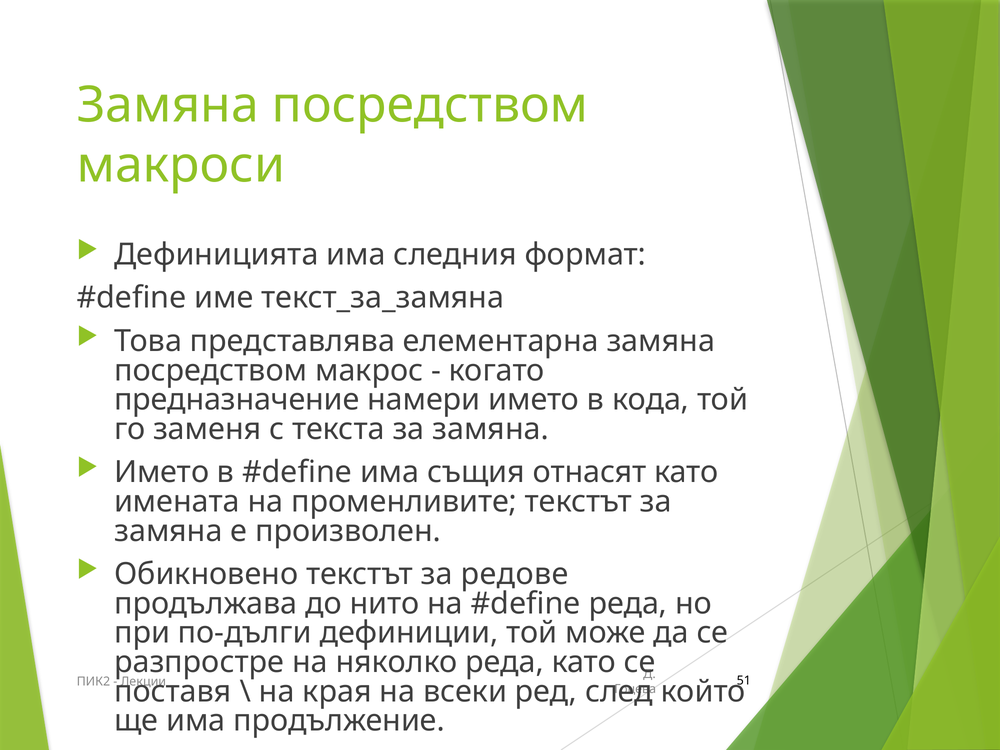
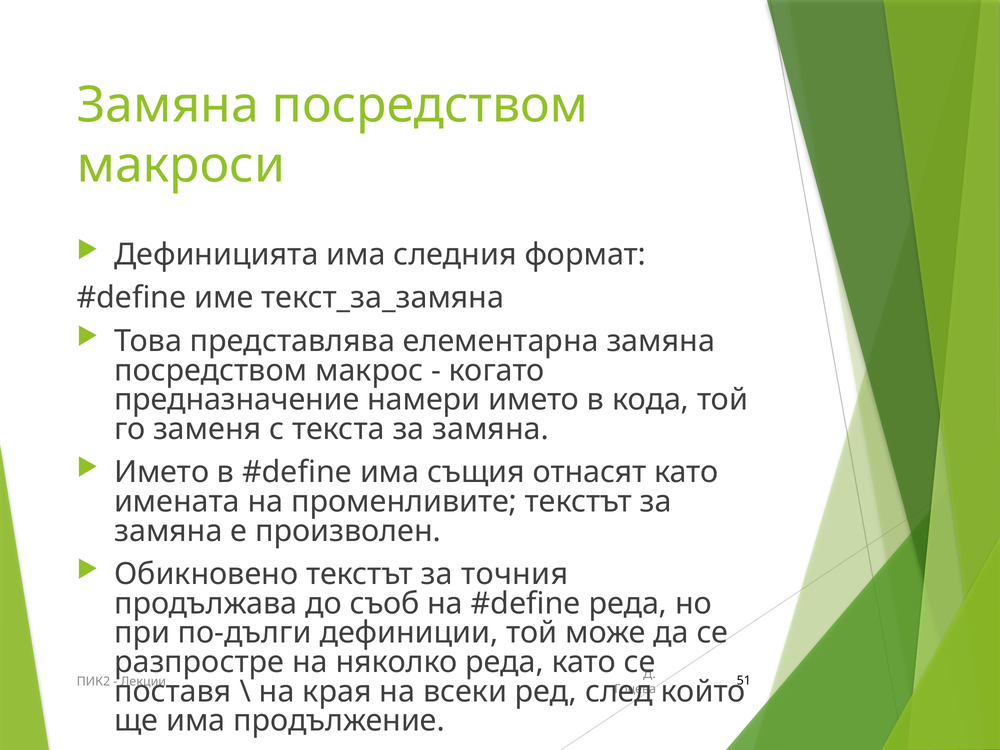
редове: редове -> точния (515, 574)
нито: нито -> съоб (385, 604)
